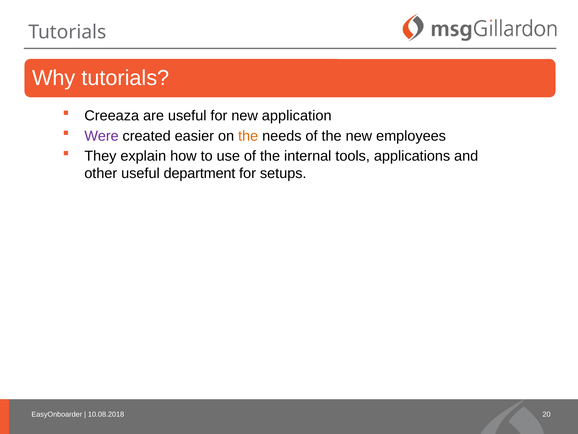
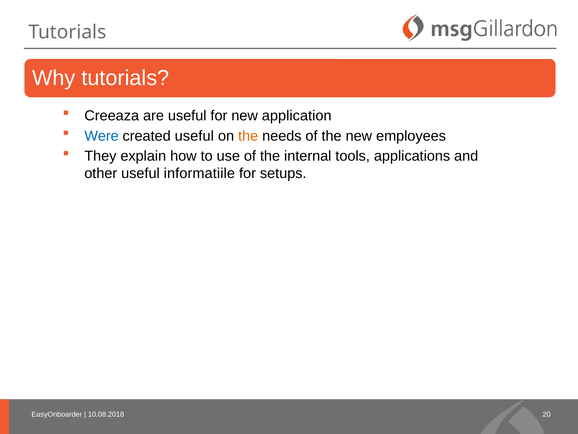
Were colour: purple -> blue (101, 136)
created easier: easier -> useful (194, 136)
department: department -> informatiile (199, 173)
